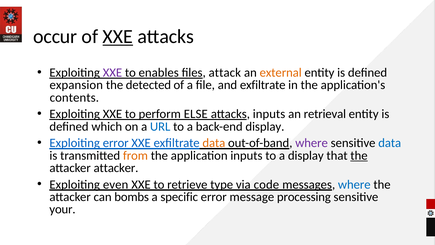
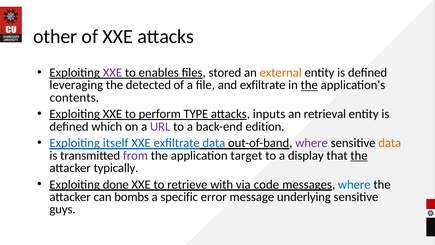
occur: occur -> other (55, 37)
XXE underline: present -> none (118, 37)
attack: attack -> stored (225, 73)
expansion: expansion -> leveraging (76, 85)
the underline: none -> present (309, 85)
ELSE: ELSE -> TYPE (196, 114)
URL colour: blue -> purple (160, 126)
back-end display: display -> edition (265, 126)
Exploiting error: error -> itself (116, 143)
data colour: orange -> blue (214, 143)
data colour: blue -> orange (390, 143)
from colour: orange -> purple (135, 155)
application inputs: inputs -> target (246, 155)
attacker attacker: attacker -> typically (116, 168)
even: even -> done (116, 184)
type: type -> with (222, 184)
processing: processing -> underlying (304, 197)
your: your -> guys (63, 209)
